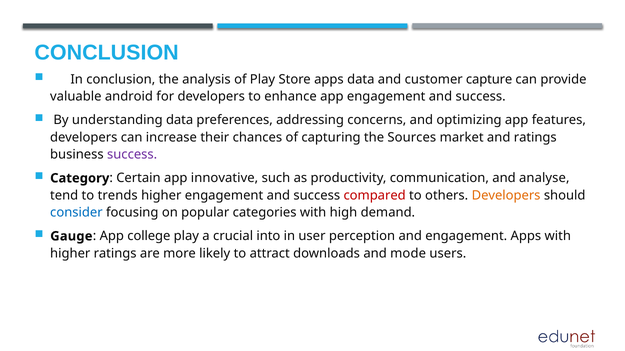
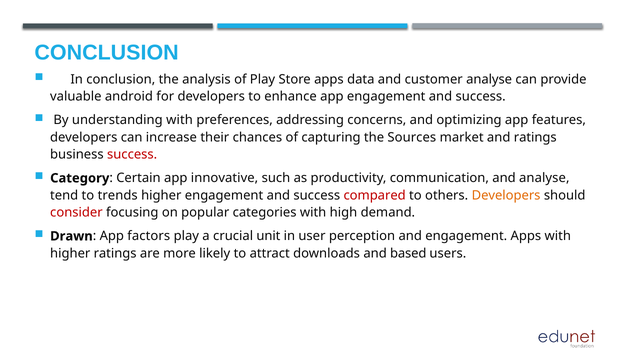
customer capture: capture -> analyse (489, 79)
understanding data: data -> with (180, 120)
success colour: purple -> red (132, 155)
consider colour: blue -> red (76, 213)
Gauge: Gauge -> Drawn (71, 237)
college: college -> factors (149, 237)
into: into -> unit (268, 237)
mode: mode -> based (408, 254)
